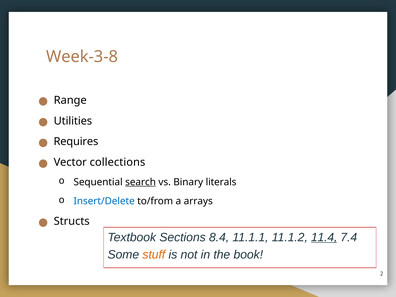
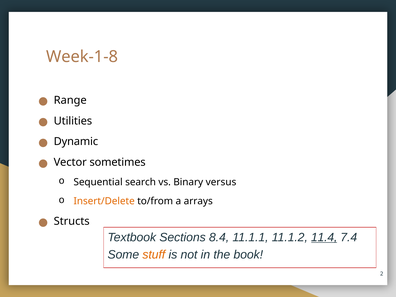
Week-3-8: Week-3-8 -> Week-1-8 (82, 57)
Requires: Requires -> Dynamic (76, 142)
collections: collections -> sometimes (118, 162)
search underline: present -> none (141, 182)
literals: literals -> versus (221, 182)
Insert/Delete colour: blue -> orange (104, 201)
